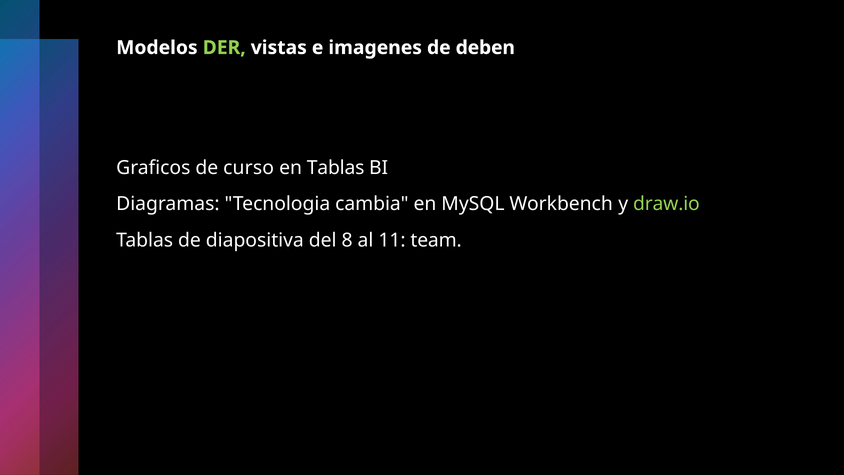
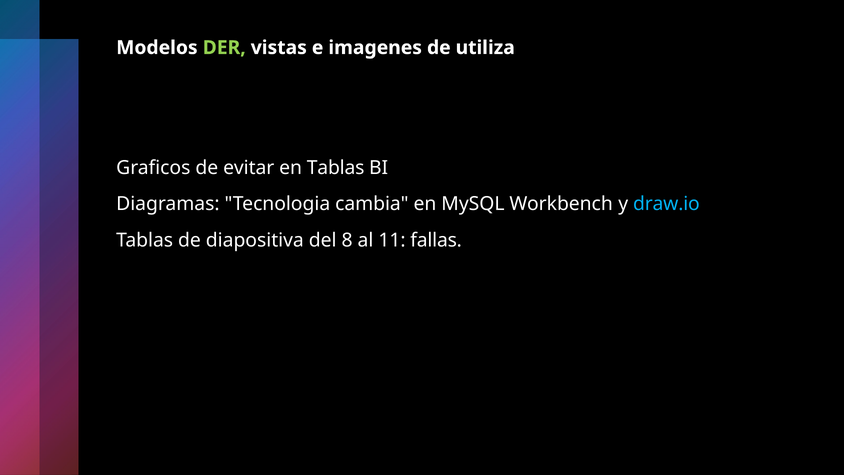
deben: deben -> utiliza (485, 48)
curso: curso -> evitar (249, 168)
draw.io colour: light green -> light blue (666, 204)
team: team -> fallas (436, 240)
